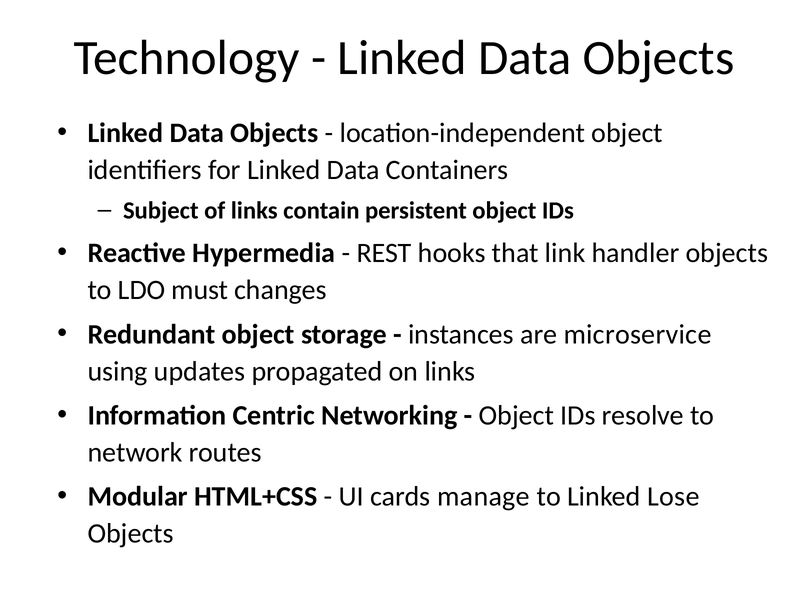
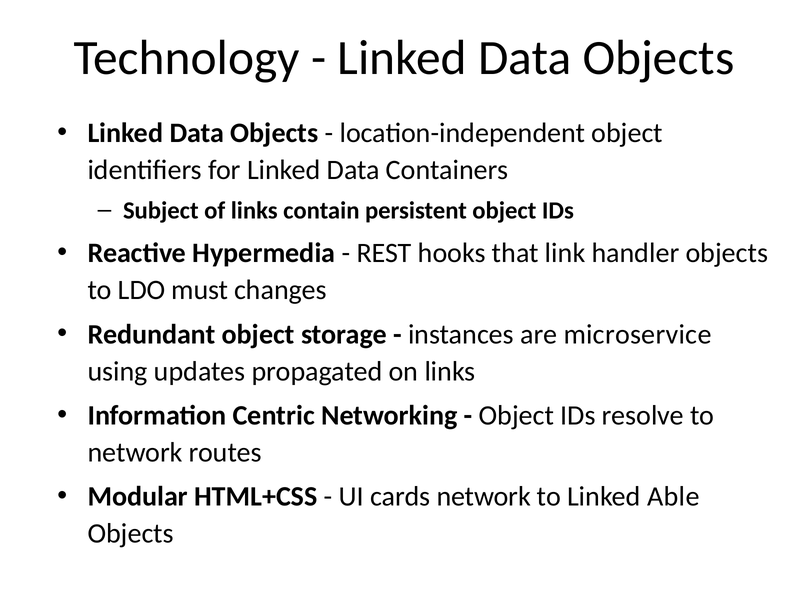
cards manage: manage -> network (484, 497)
Lose: Lose -> Able (673, 497)
